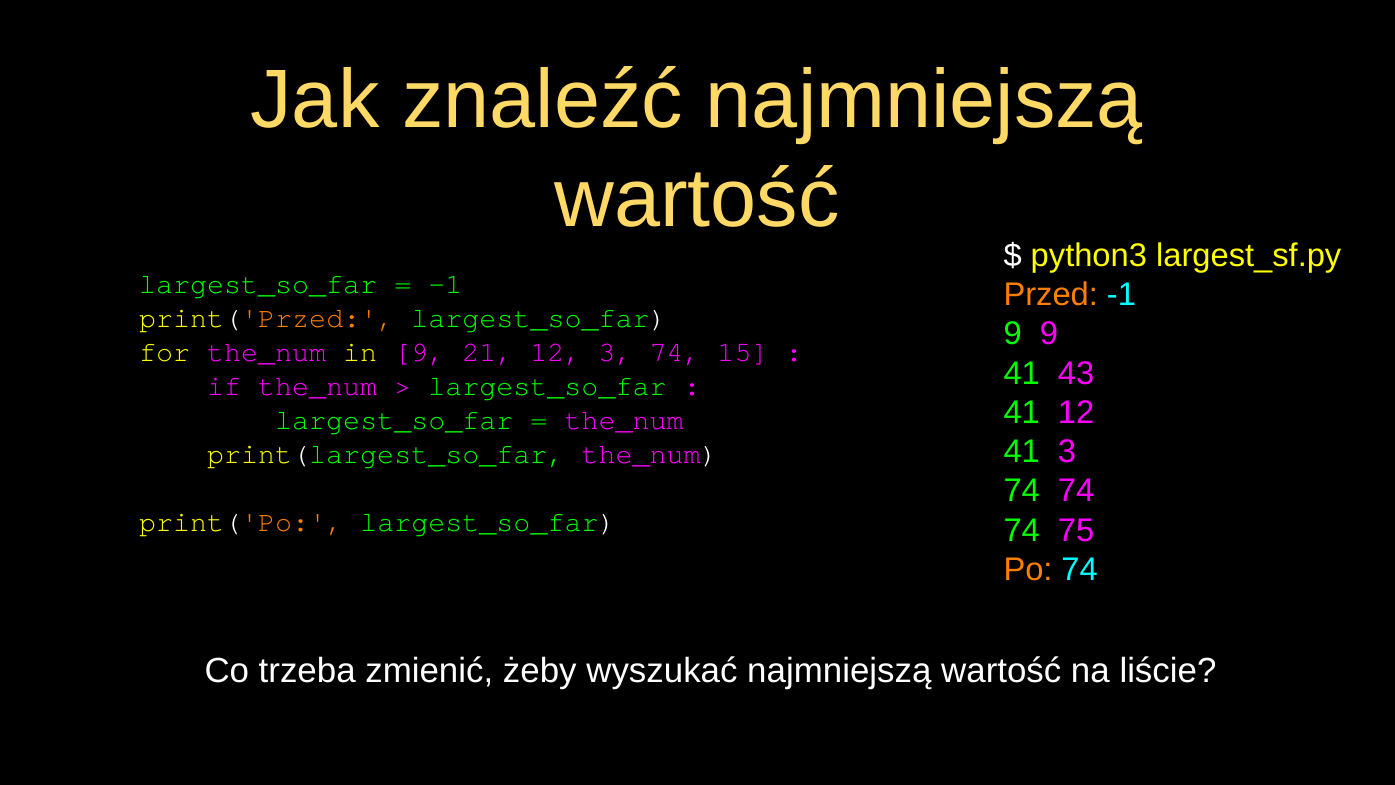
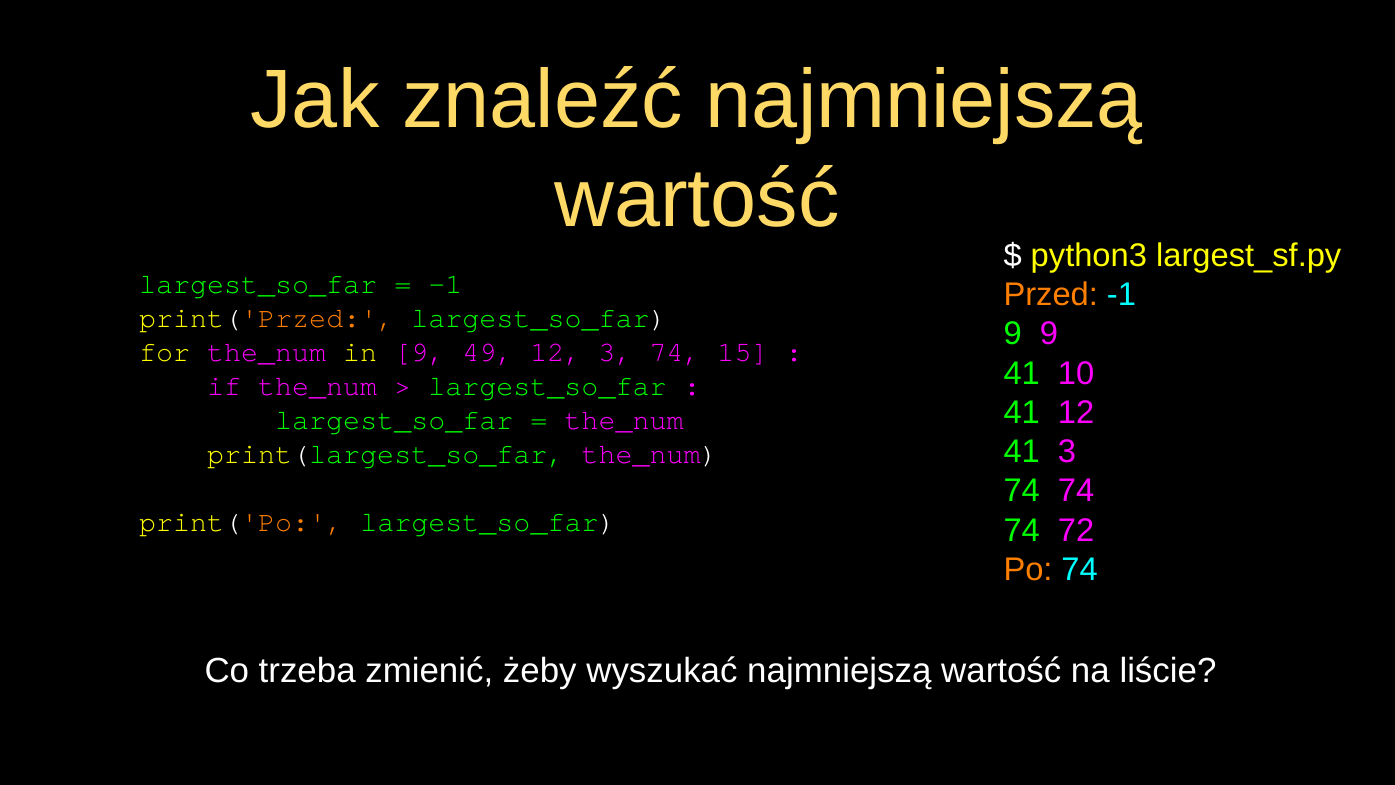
21: 21 -> 49 (488, 352)
43: 43 -> 10 (1076, 373)
75: 75 -> 72 (1076, 530)
